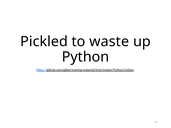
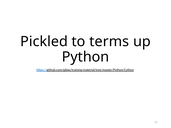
waste: waste -> terms (109, 42)
